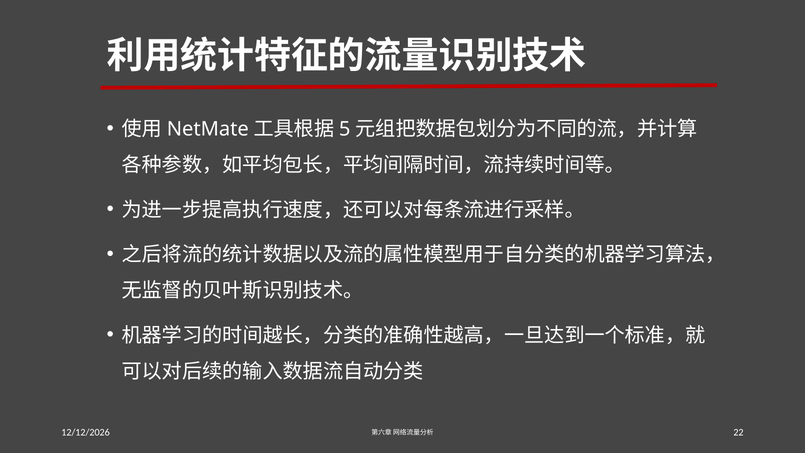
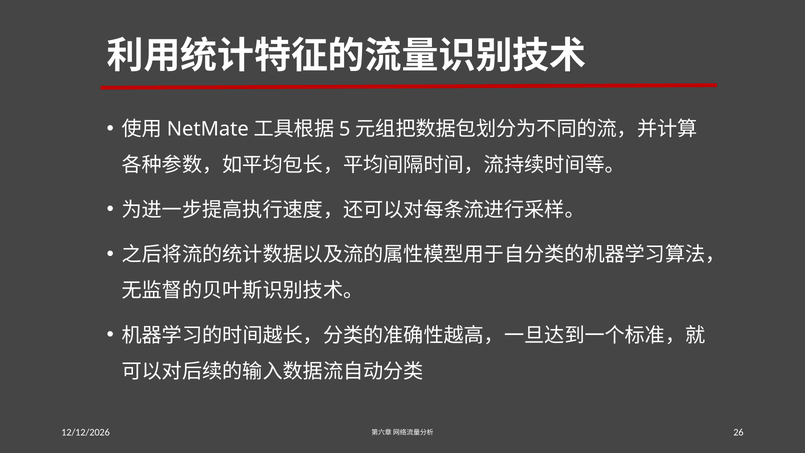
22: 22 -> 26 (739, 432)
